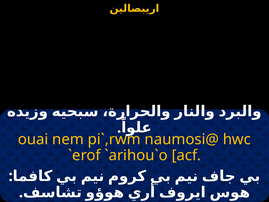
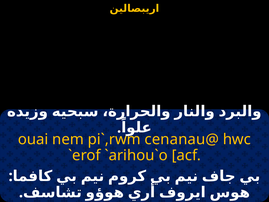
naumosi@: naumosi@ -> cenanau@ (182, 139)
